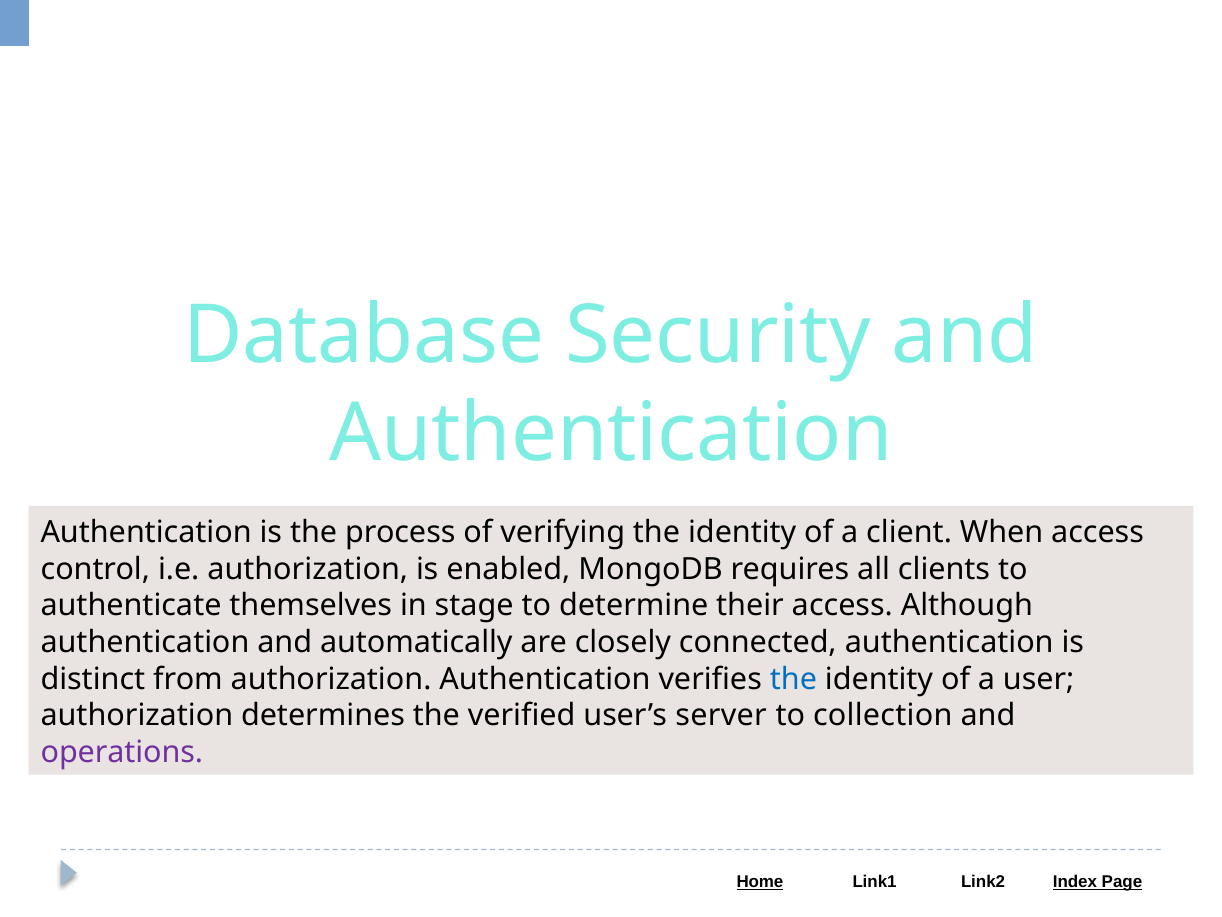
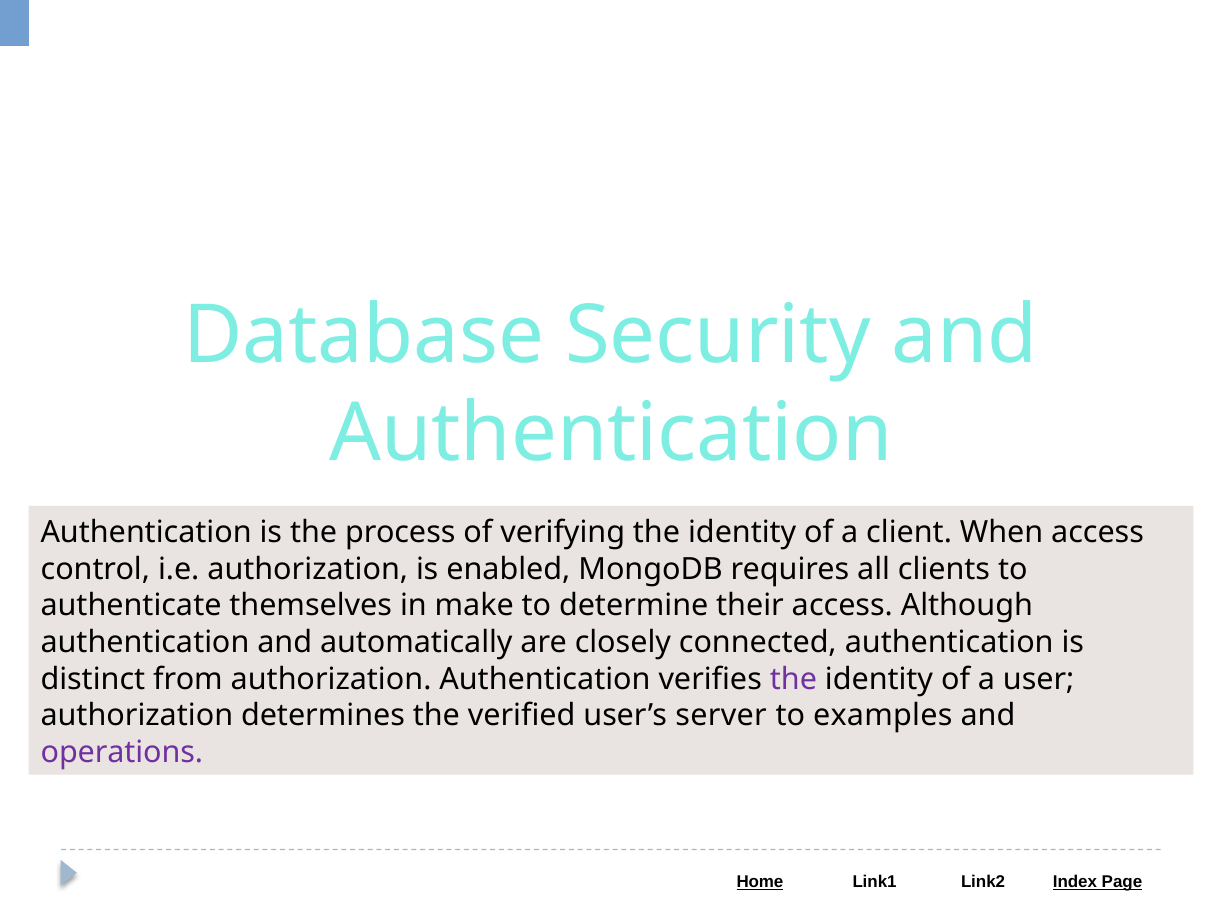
stage: stage -> make (474, 605)
the colour: blue -> purple (793, 679)
collection: collection -> examples (883, 715)
